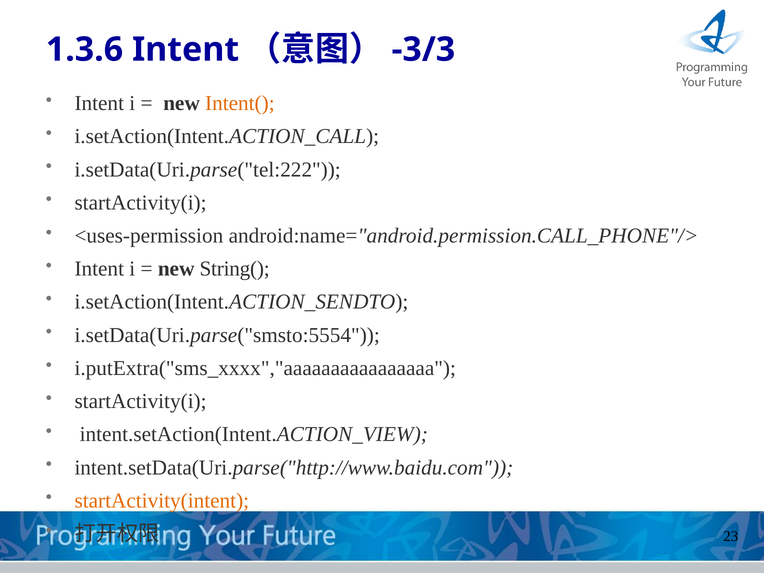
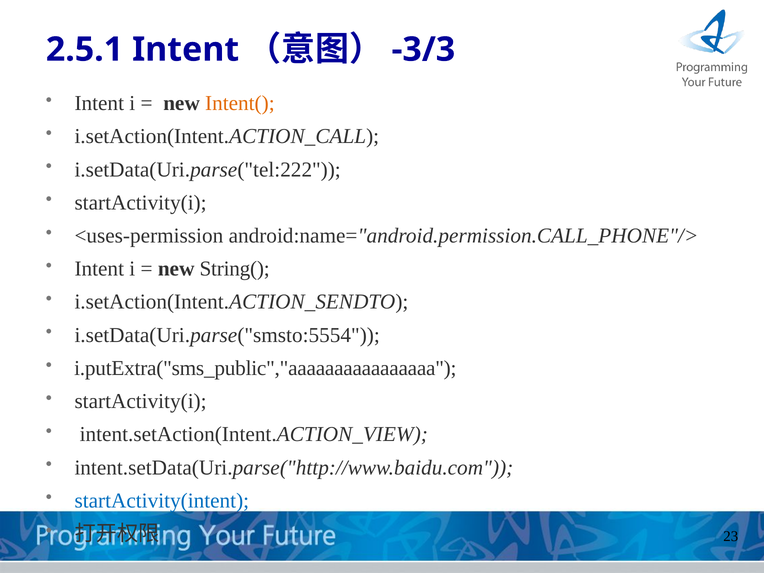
1.3.6: 1.3.6 -> 2.5.1 (85, 50)
i.putExtra("sms_xxxx","aaaaaaaaaaaaaaaa: i.putExtra("sms_xxxx","aaaaaaaaaaaaaaaa -> i.putExtra("sms_public","aaaaaaaaaaaaaaaa (265, 368)
startActivity(intent colour: orange -> blue (162, 501)
